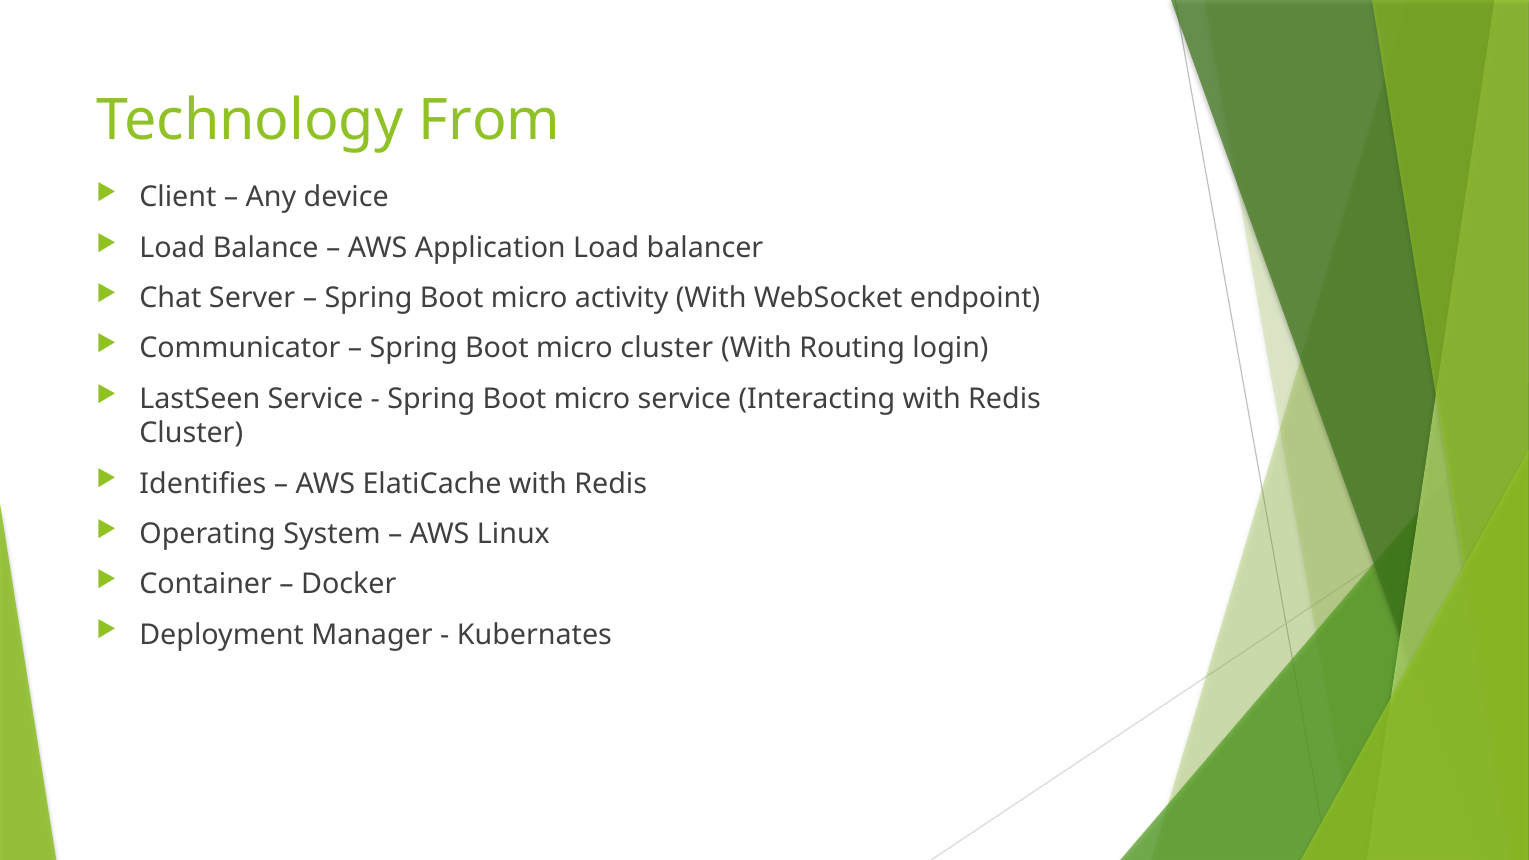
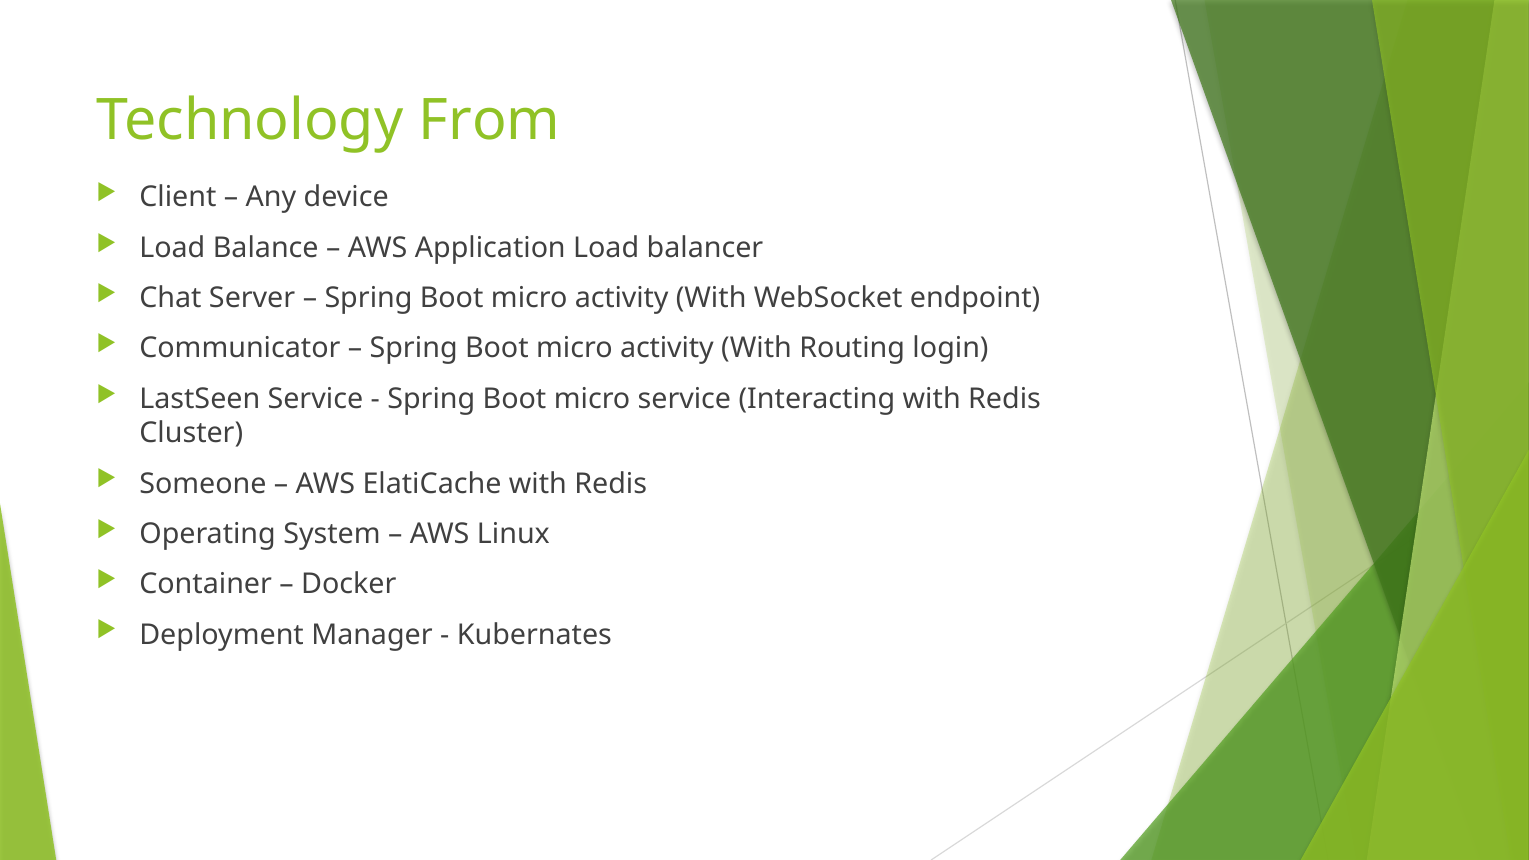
cluster: cluster -> activity (667, 349)
Identifies: Identifies -> Someone (203, 484)
